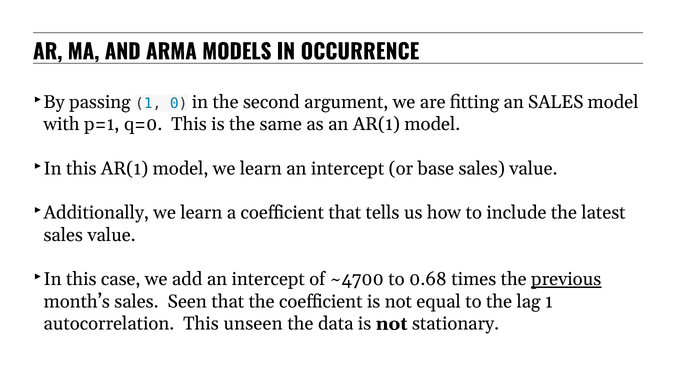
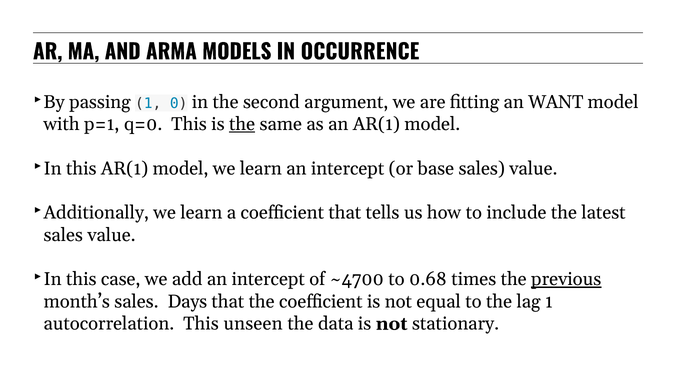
an SALES: SALES -> WANT (556, 102)
the underline: none -> present (242, 124)
Seen: Seen -> Days (187, 302)
